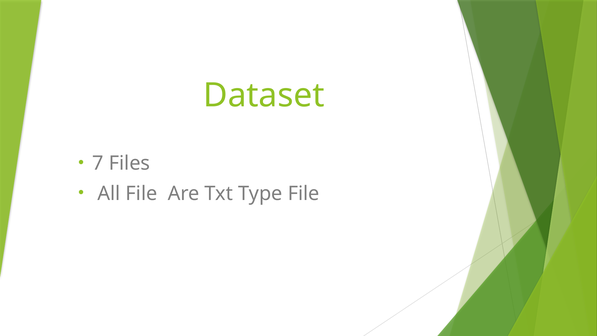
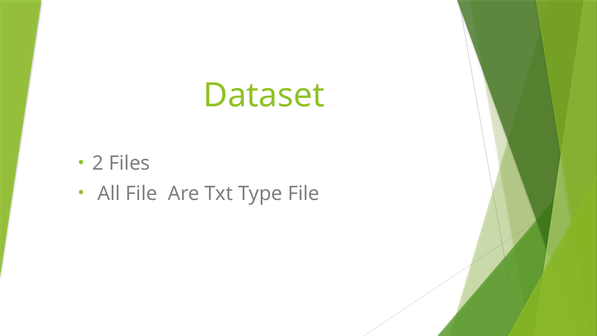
7: 7 -> 2 (98, 163)
